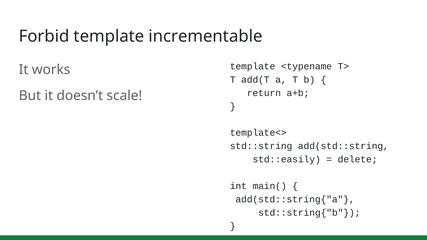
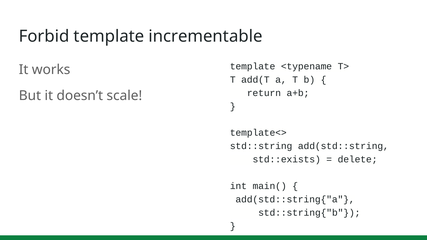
std::easily: std::easily -> std::exists (287, 160)
